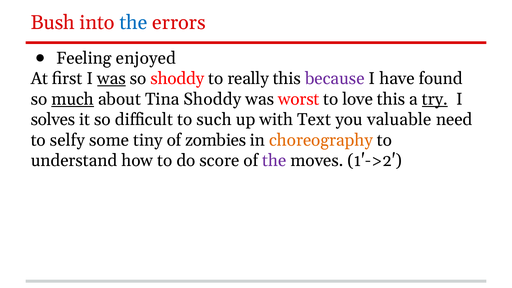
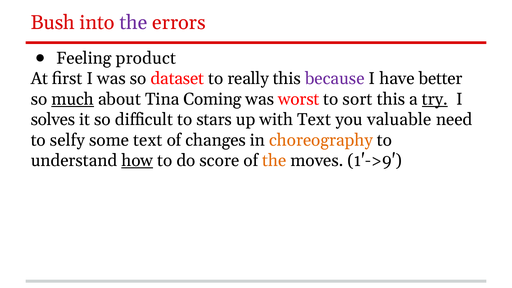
the colour: blue -> purple (133, 23)
enjoyed: enjoyed -> product (146, 58)
was underline: present -> none (111, 79)
so shoddy: shoddy -> dataset (177, 79)
found: found -> better (441, 79)
Tina Shoddy: Shoddy -> Coming (213, 99)
love: love -> sort (358, 99)
such: such -> stars (214, 120)
some tiny: tiny -> text (148, 140)
zombies: zombies -> changes (216, 140)
how underline: none -> present (137, 161)
the colour: purple -> orange (274, 161)
1'->2: 1'->2 -> 1'->9 (375, 161)
